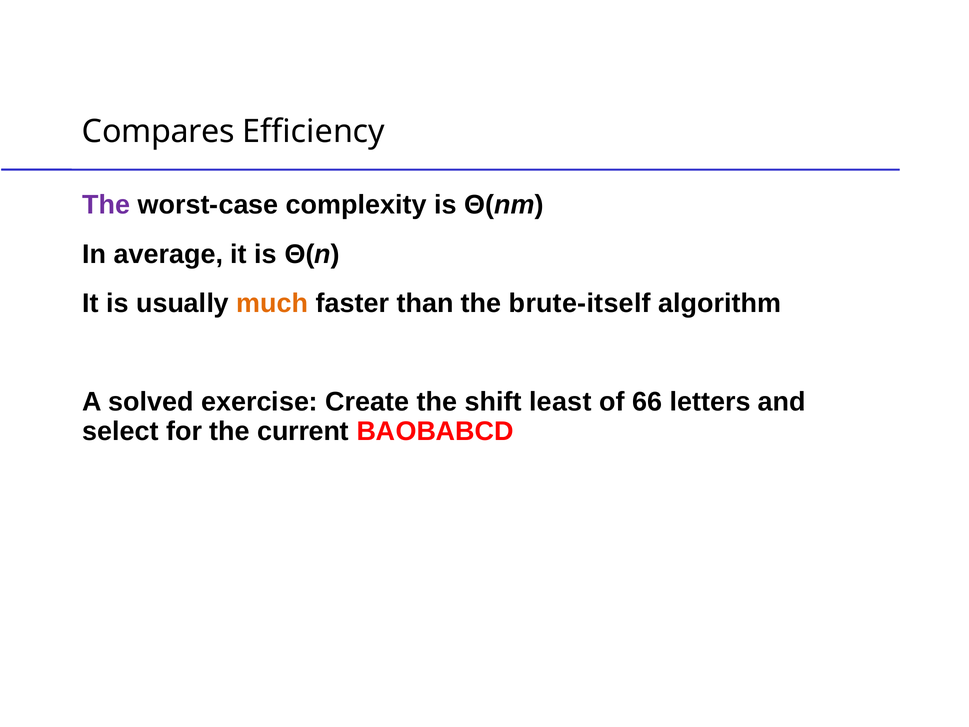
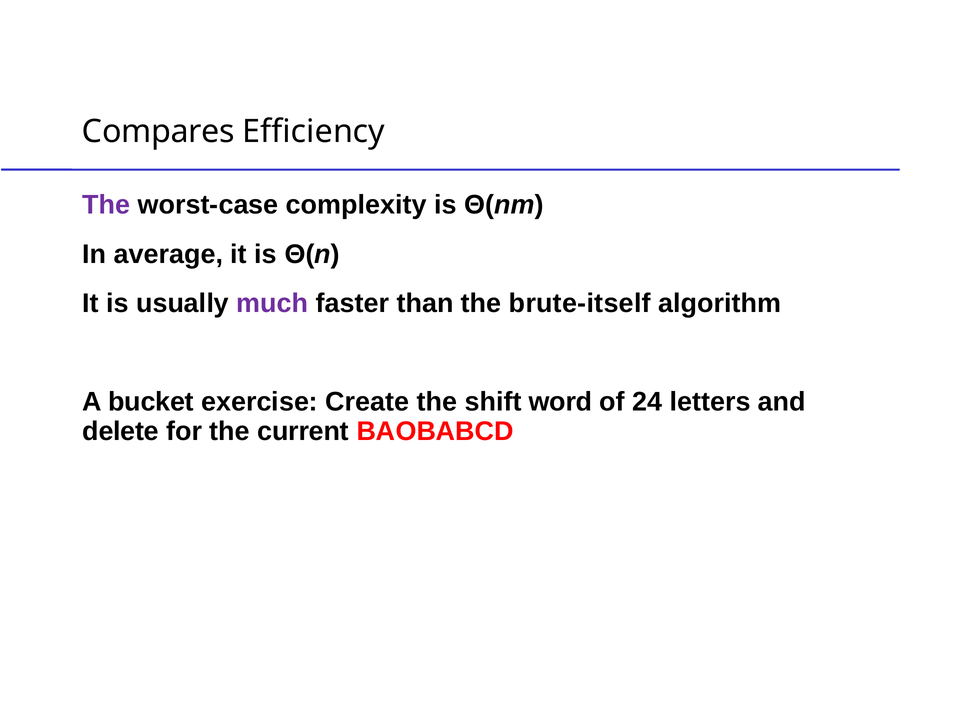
much colour: orange -> purple (272, 303)
solved: solved -> bucket (151, 402)
least: least -> word (561, 402)
66: 66 -> 24 (647, 402)
select: select -> delete (121, 431)
